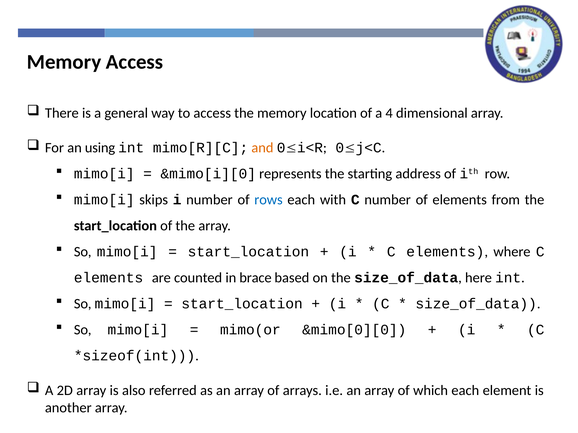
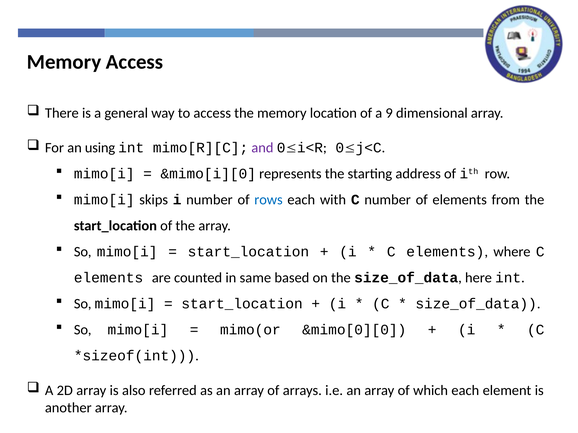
4: 4 -> 9 (389, 113)
and colour: orange -> purple (262, 148)
brace: brace -> same (255, 278)
